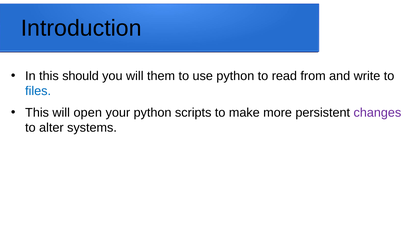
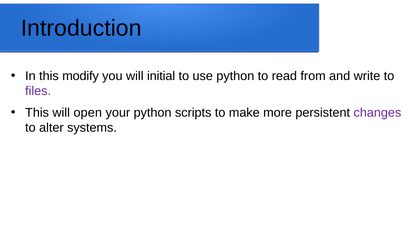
should: should -> modify (81, 76)
them: them -> initial (161, 76)
files colour: blue -> purple (38, 91)
